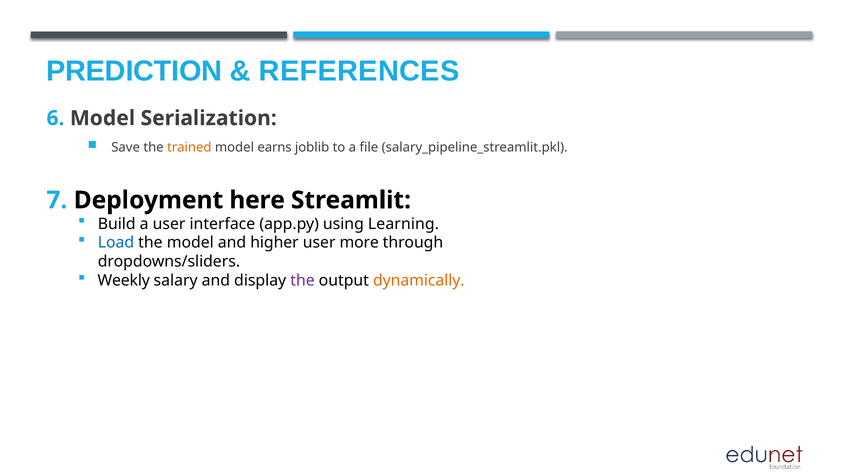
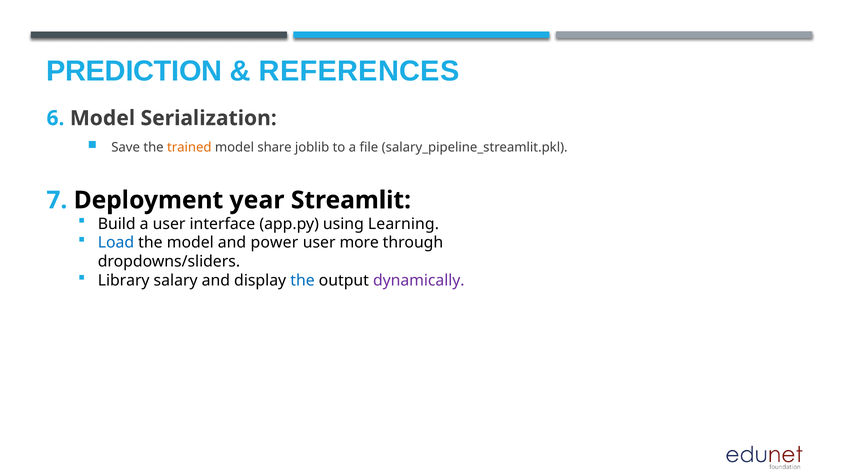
earns: earns -> share (275, 148)
here: here -> year (257, 200)
higher: higher -> power (274, 243)
Weekly: Weekly -> Library (124, 281)
the colour: purple -> blue (303, 281)
dynamically colour: orange -> purple (419, 281)
